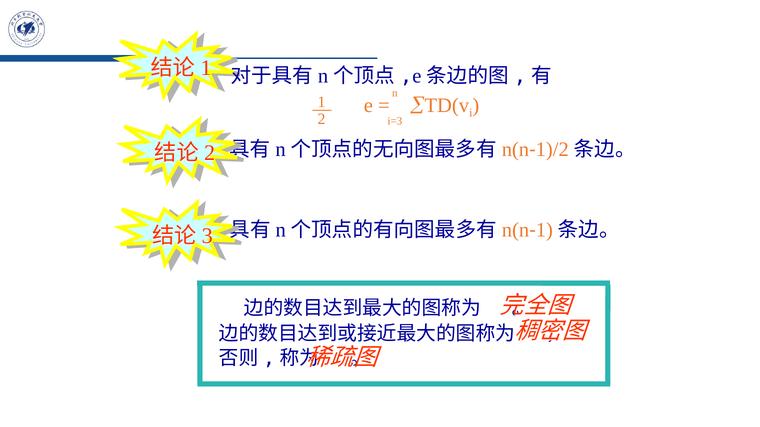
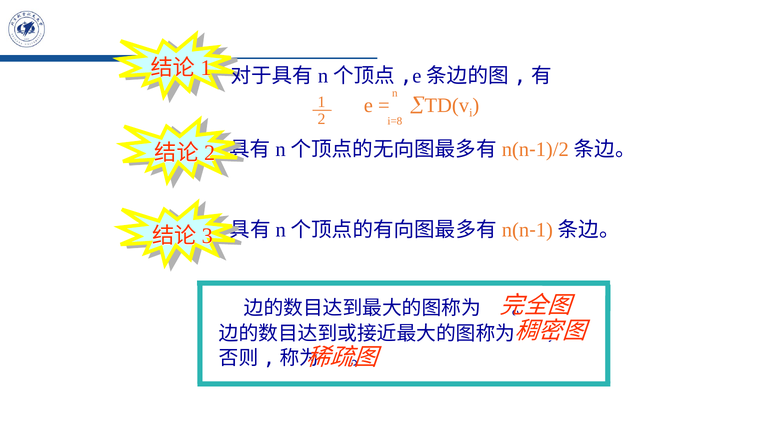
i=3: i=3 -> i=8 (395, 121)
